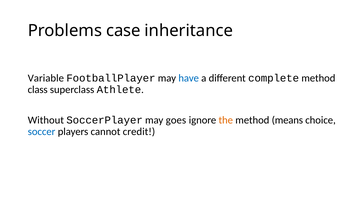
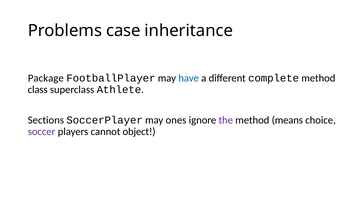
Variable: Variable -> Package (46, 78)
Without: Without -> Sections (46, 120)
goes: goes -> ones (176, 120)
the colour: orange -> purple (226, 120)
soccer colour: blue -> purple (42, 132)
credit: credit -> object (139, 132)
